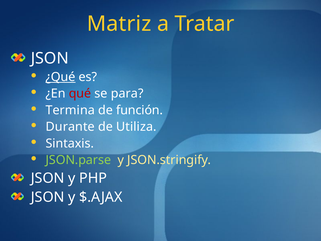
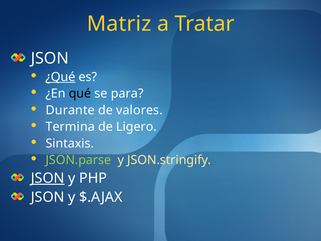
qué colour: red -> black (80, 93)
Termina: Termina -> Durante (70, 110)
función: función -> valores (139, 110)
Durante: Durante -> Termina (70, 127)
Utiliza: Utiliza -> Ligero (136, 127)
JSON underline: none -> present (48, 178)
